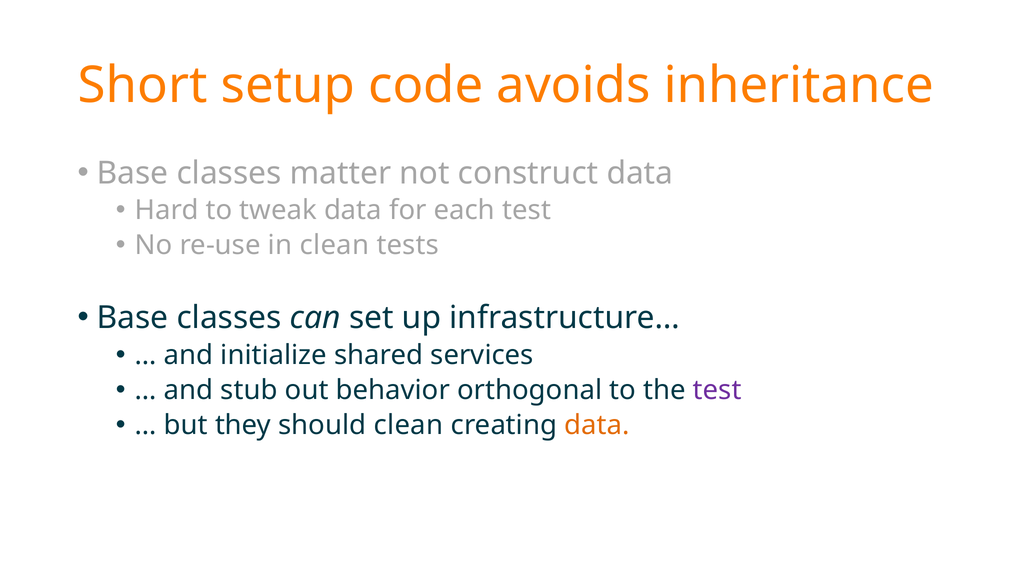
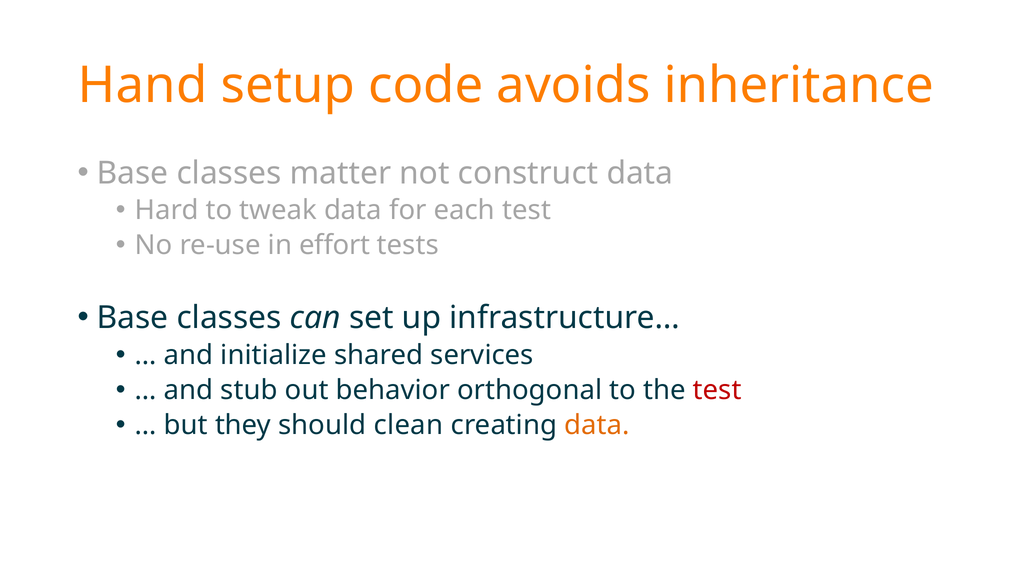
Short: Short -> Hand (142, 85)
in clean: clean -> effort (335, 246)
test colour: purple -> red (717, 390)
